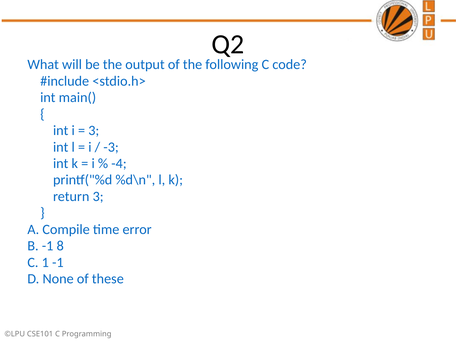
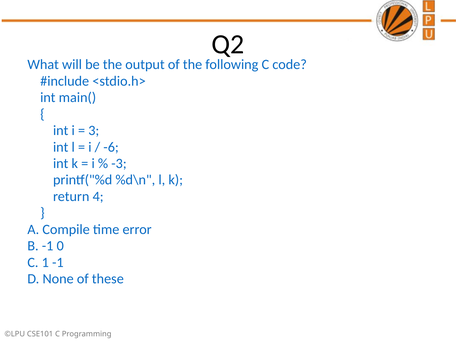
-3: -3 -> -6 (111, 147)
-4: -4 -> -3 (119, 163)
return 3: 3 -> 4 (98, 196)
8: 8 -> 0 (60, 246)
